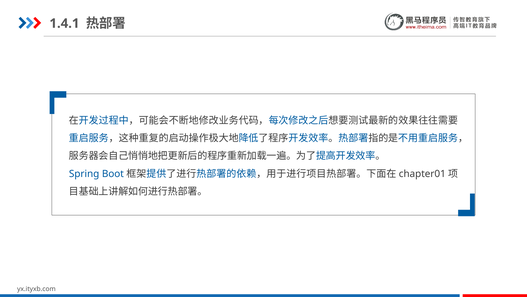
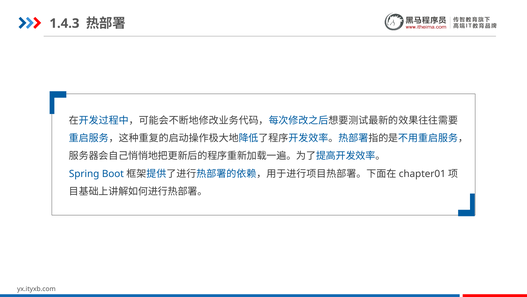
1.4.1: 1.4.1 -> 1.4.3 (64, 23)
